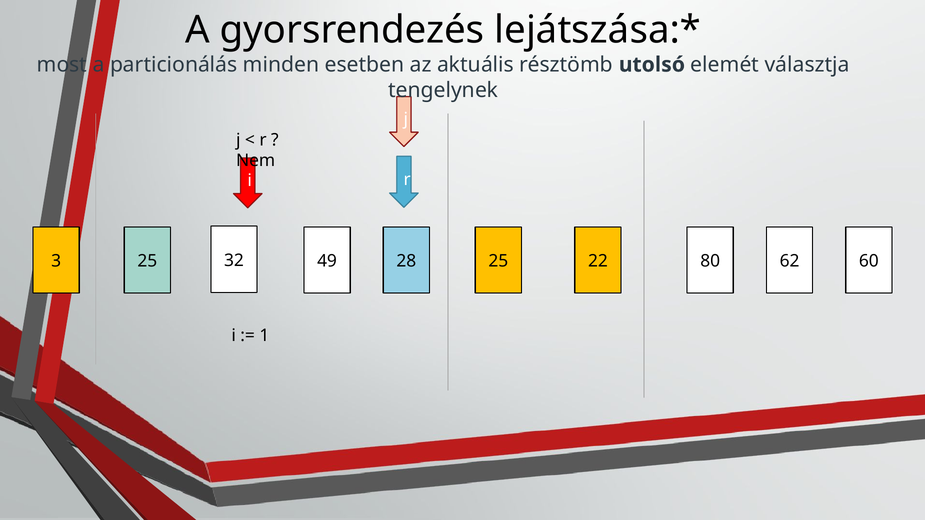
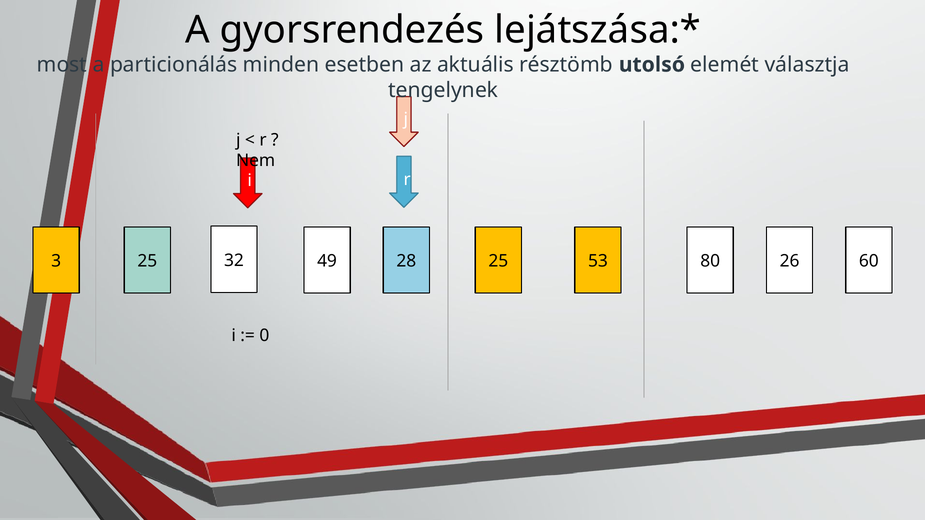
22: 22 -> 53 (598, 261)
62: 62 -> 26 (790, 261)
1: 1 -> 0 (264, 336)
